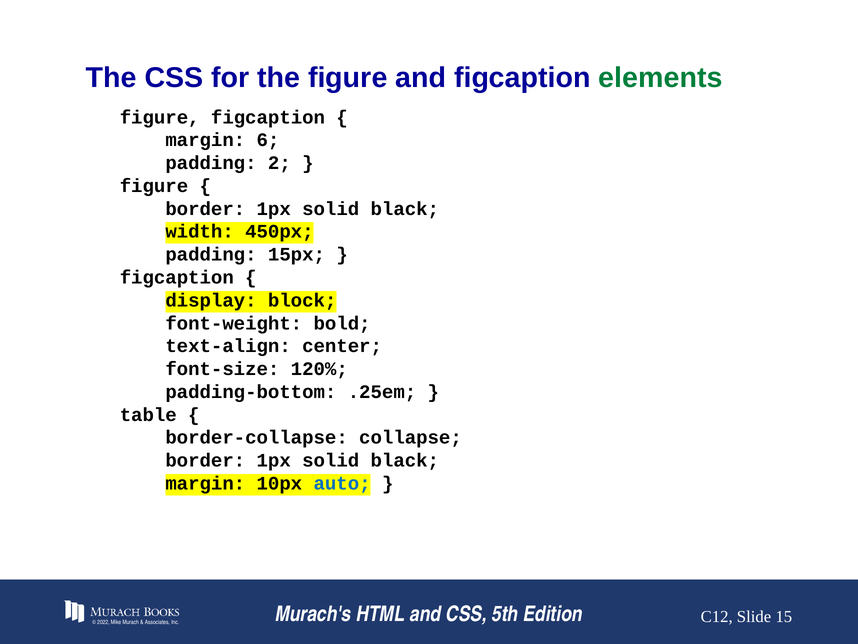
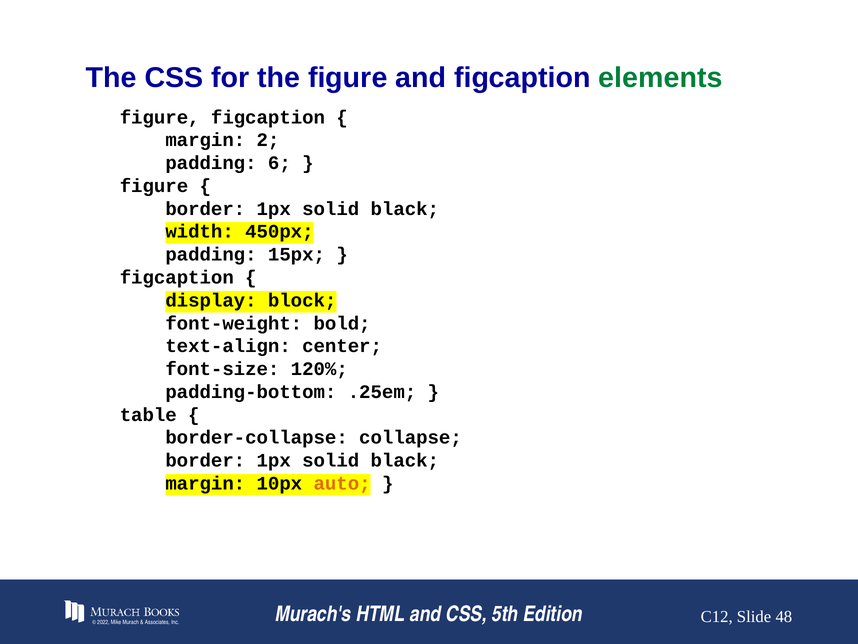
6: 6 -> 2 (268, 140)
2: 2 -> 6 (279, 163)
auto colour: blue -> orange (342, 483)
15: 15 -> 48 (784, 616)
